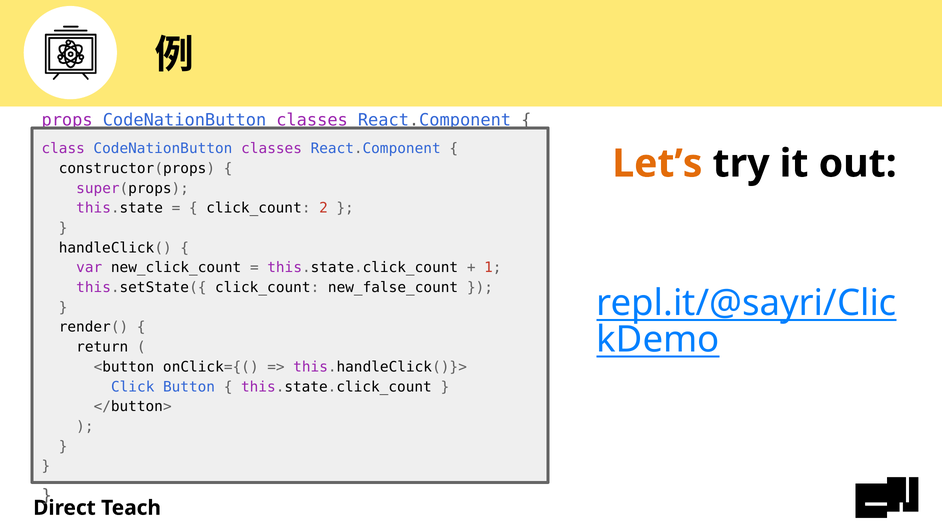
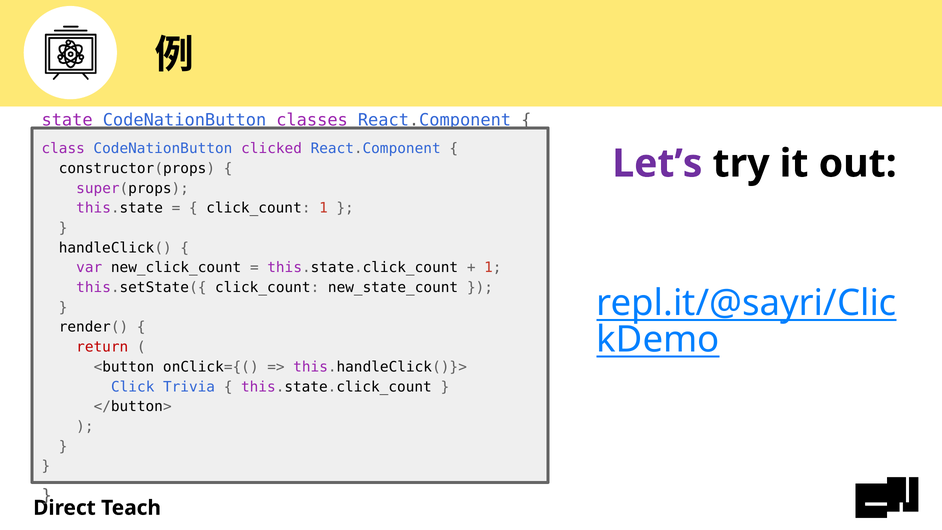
props: props -> state (67, 120)
classes: classes -> clicked (272, 149)
Let’s colour: orange -> purple (657, 164)
click_count 2: 2 -> 1 (323, 208)
new_false_count: new_false_count -> new_state_count (393, 287)
return colour: black -> red (102, 347)
Button: Button -> Trivia (189, 387)
